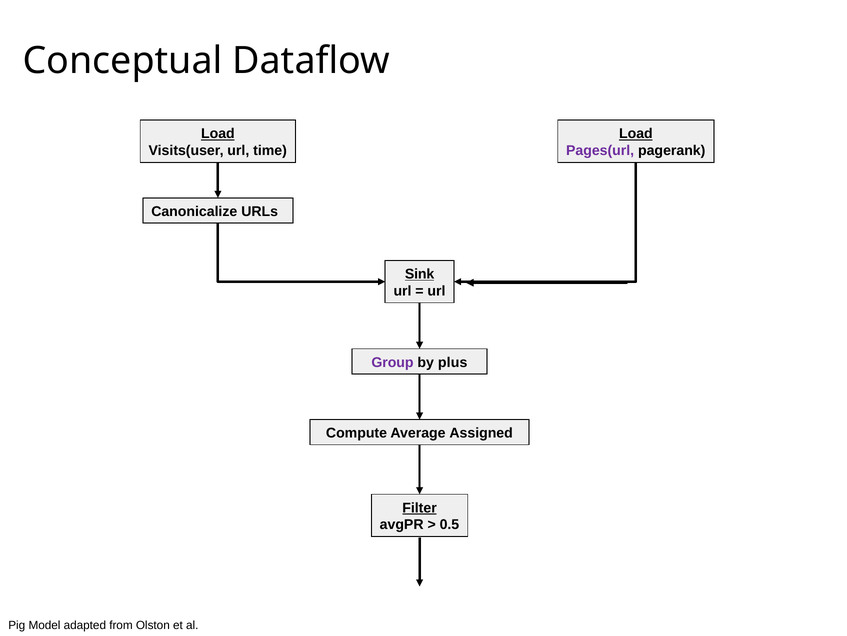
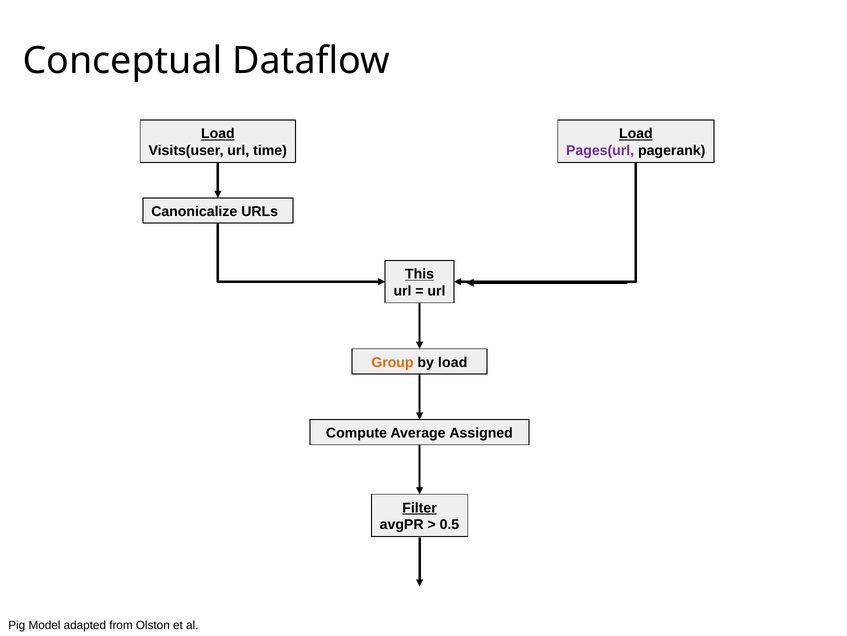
Sink: Sink -> This (420, 274)
Group colour: purple -> orange (392, 362)
by plus: plus -> load (453, 362)
